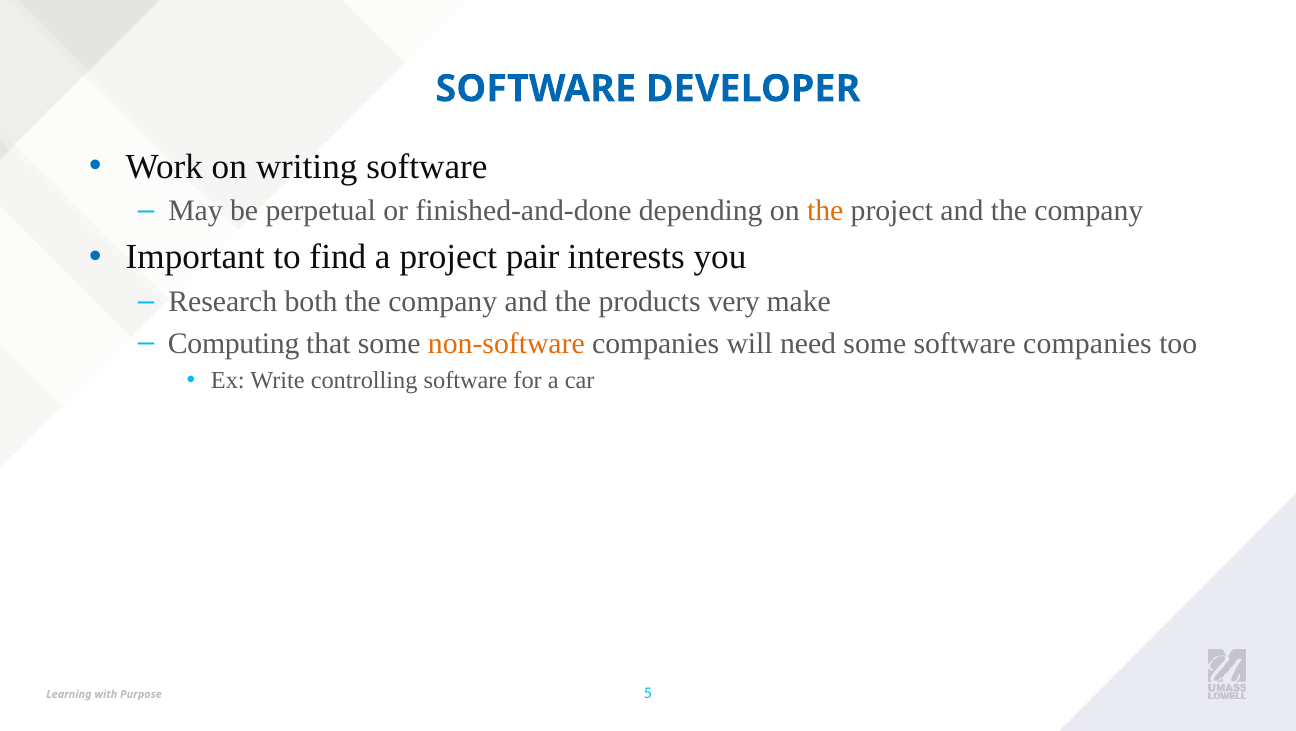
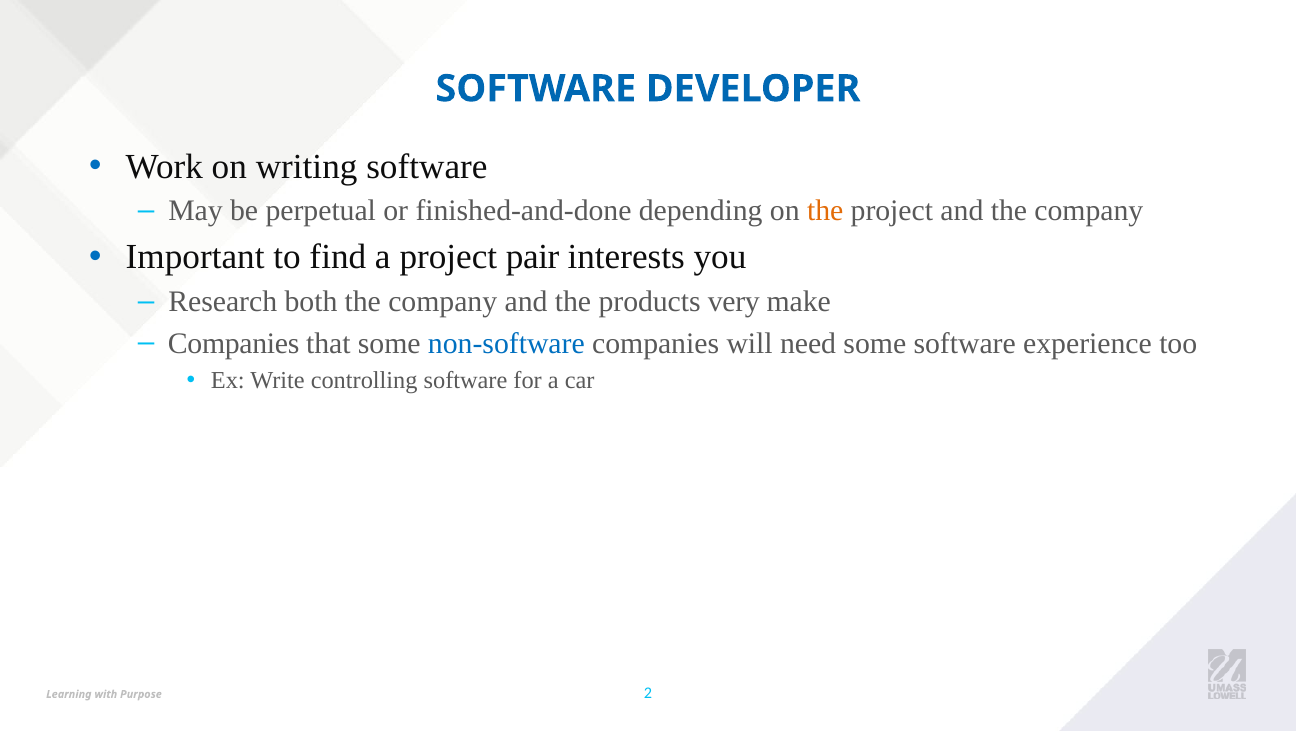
Computing: Computing -> Companies (234, 343)
non-software colour: orange -> blue (506, 343)
software companies: companies -> experience (1088, 343)
5: 5 -> 2 (648, 693)
